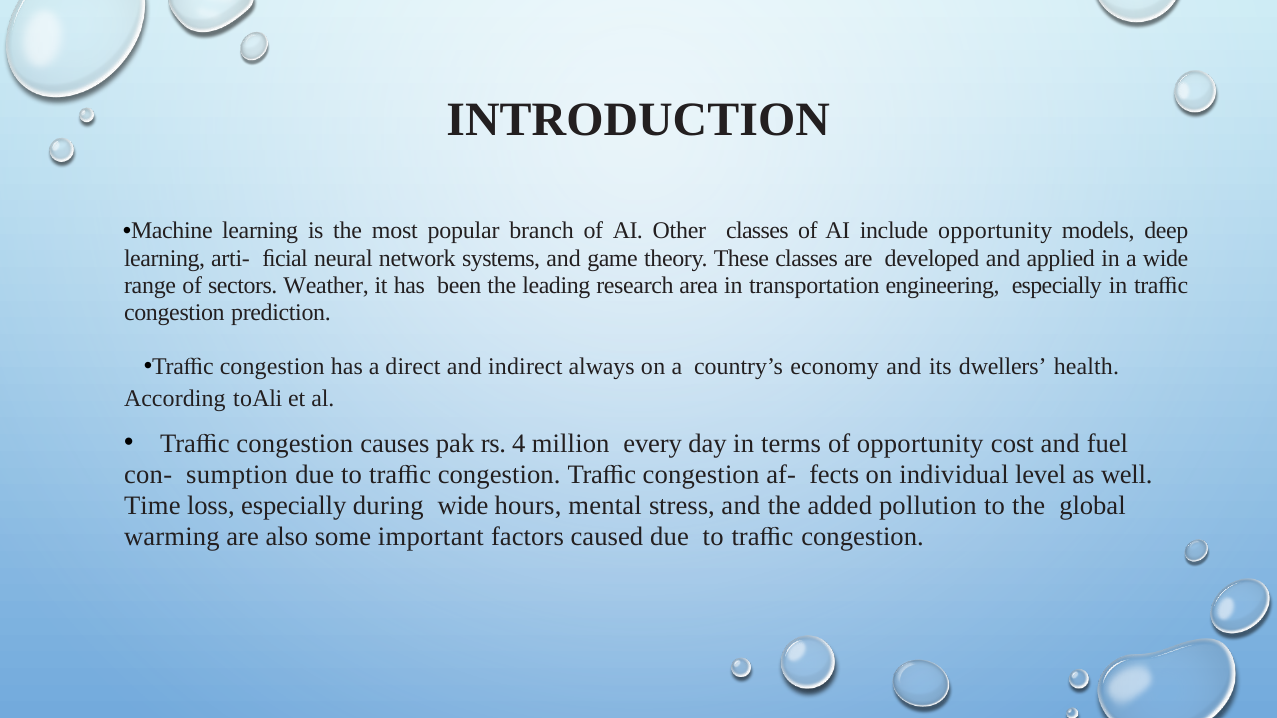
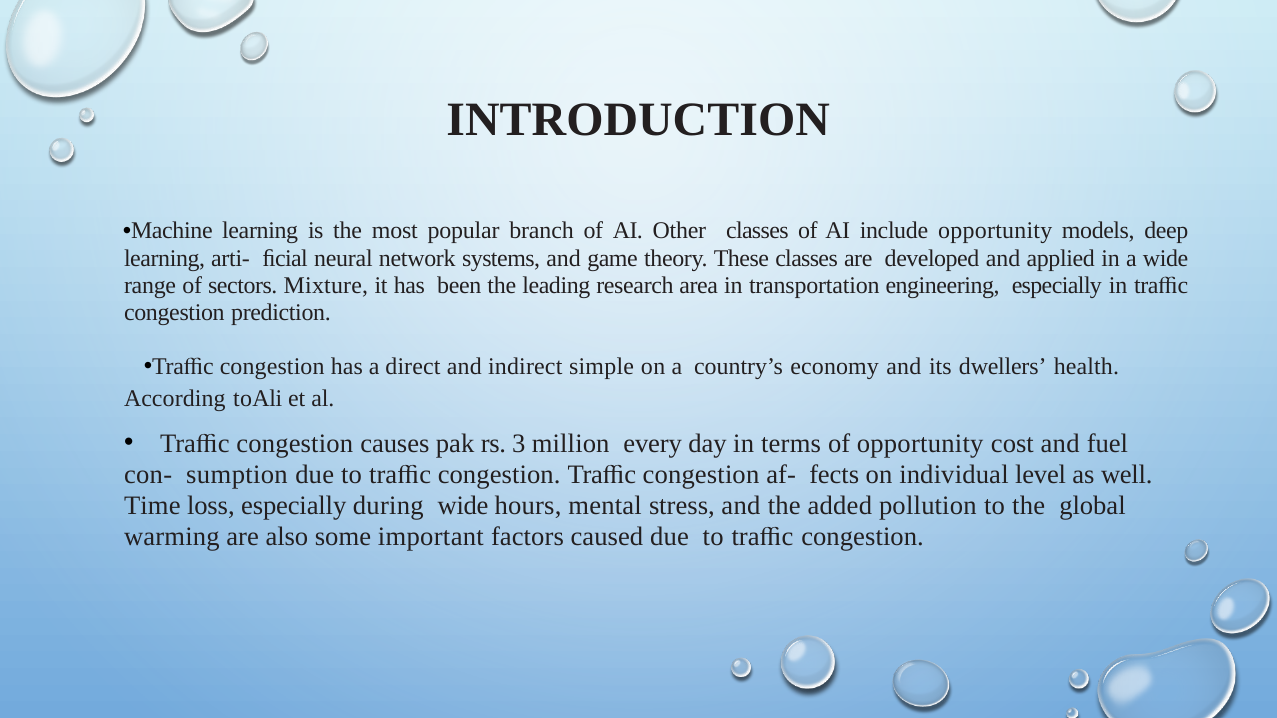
Weather: Weather -> Mixture (326, 286)
always: always -> simple (602, 367)
4: 4 -> 3 (519, 444)
